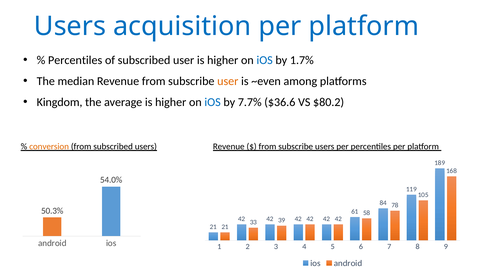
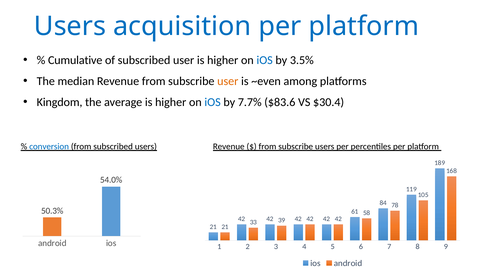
Percentiles: Percentiles -> Cumulative (75, 60)
1.7%: 1.7% -> 3.5% (302, 60)
$36.6: $36.6 -> $83.6 (280, 102)
$80.2: $80.2 -> $30.4 (329, 102)
conversion colour: orange -> blue (49, 147)
